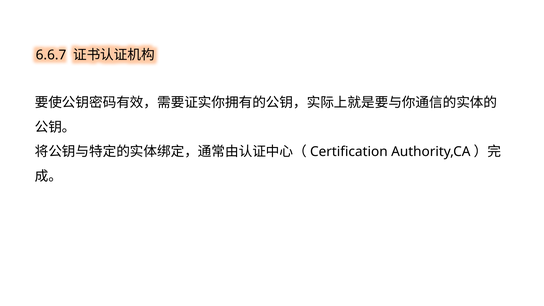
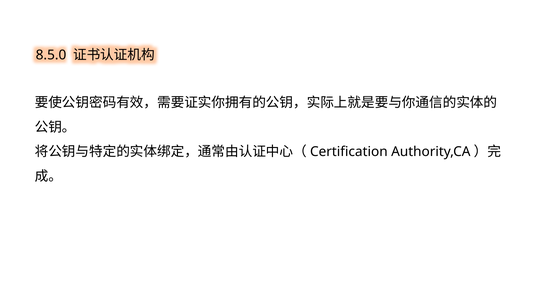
6.6.7: 6.6.7 -> 8.5.0 (51, 55)
